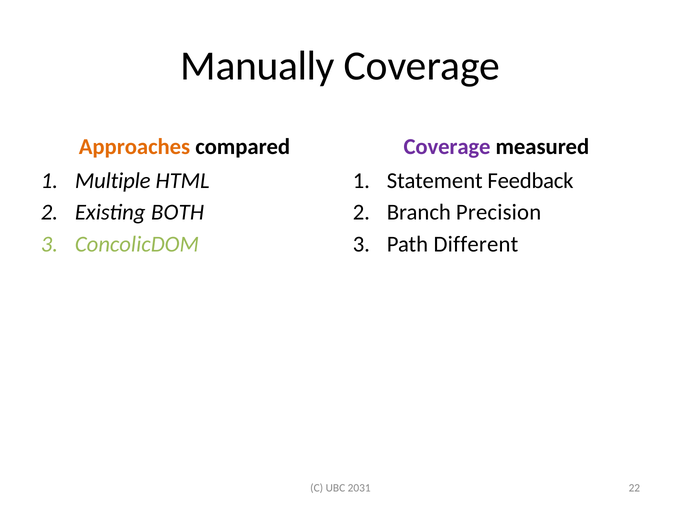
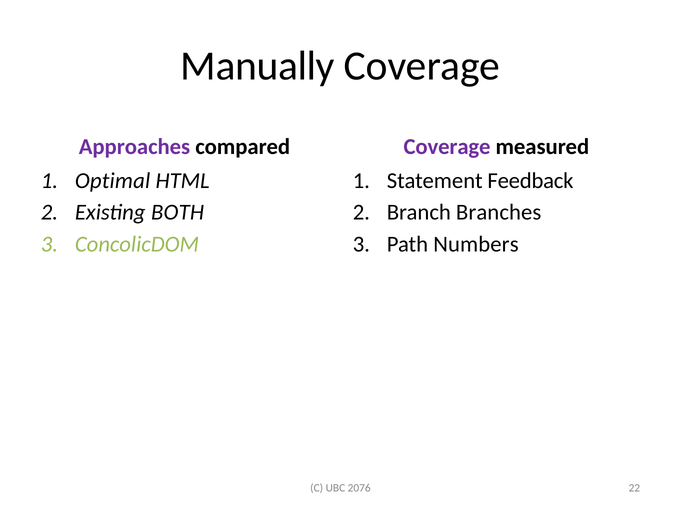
Approaches colour: orange -> purple (134, 147)
Multiple: Multiple -> Optimal (113, 181)
Precision: Precision -> Branches (499, 212)
Different: Different -> Numbers (476, 244)
2031: 2031 -> 2076 (359, 488)
